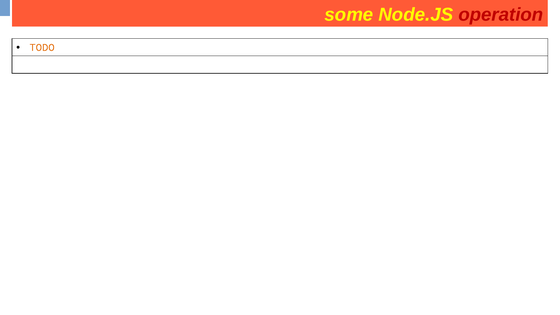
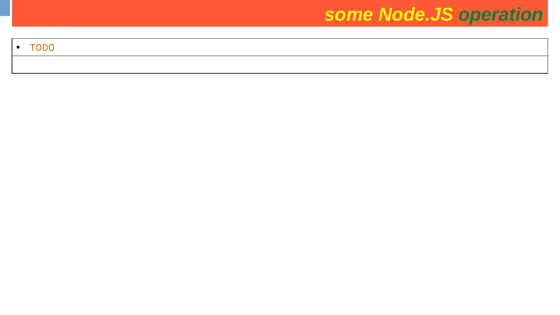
operation colour: red -> green (501, 15)
